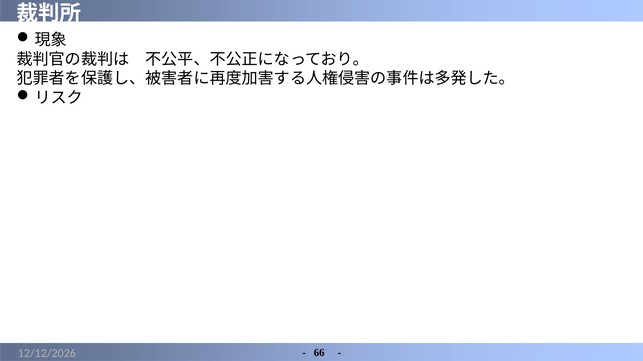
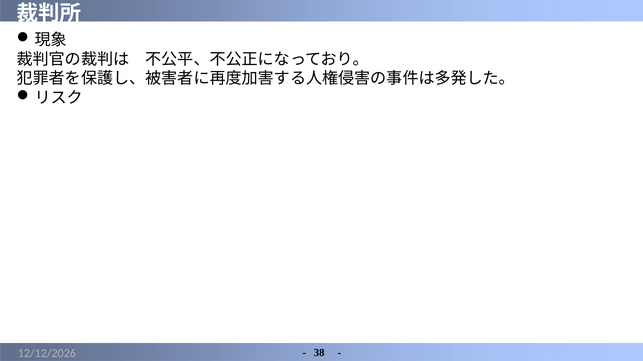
66: 66 -> 38 (319, 353)
